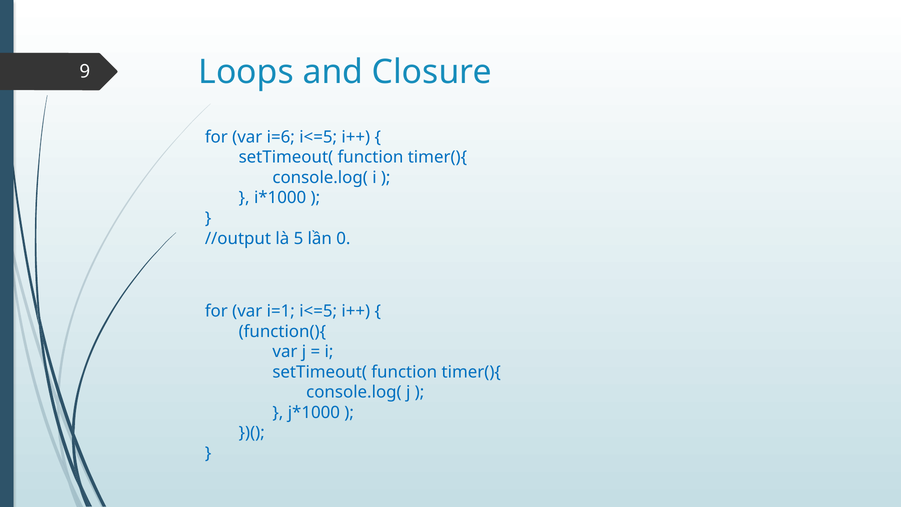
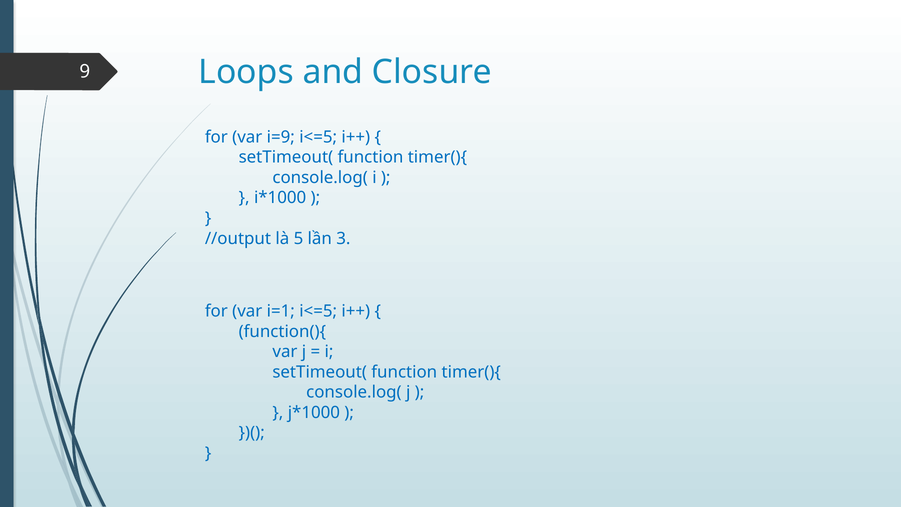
i=6: i=6 -> i=9 (281, 137)
0: 0 -> 3 (343, 238)
